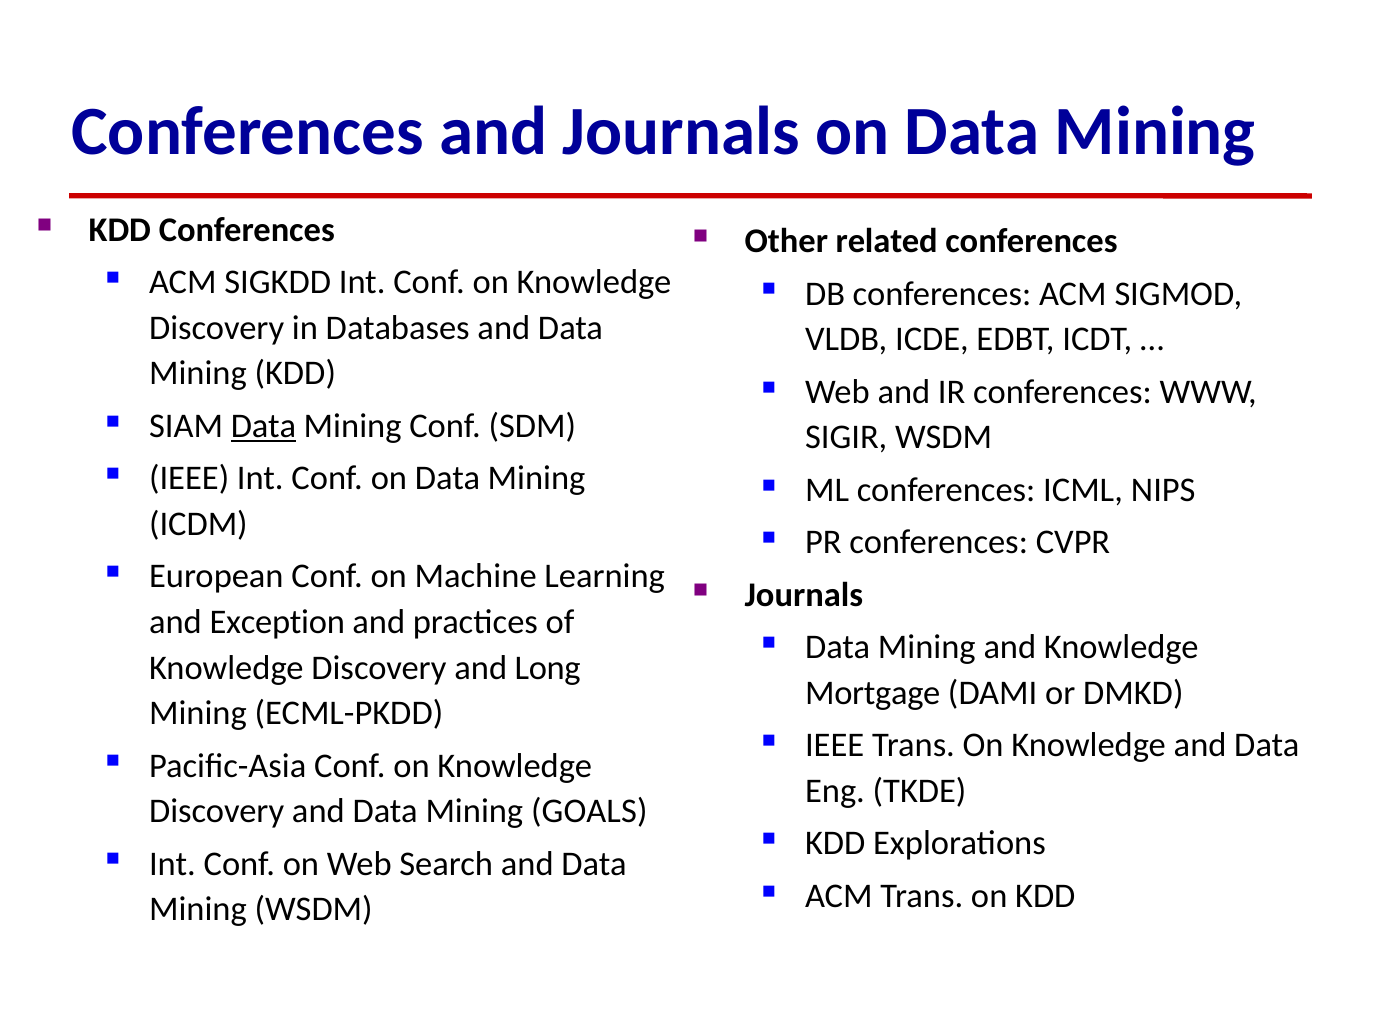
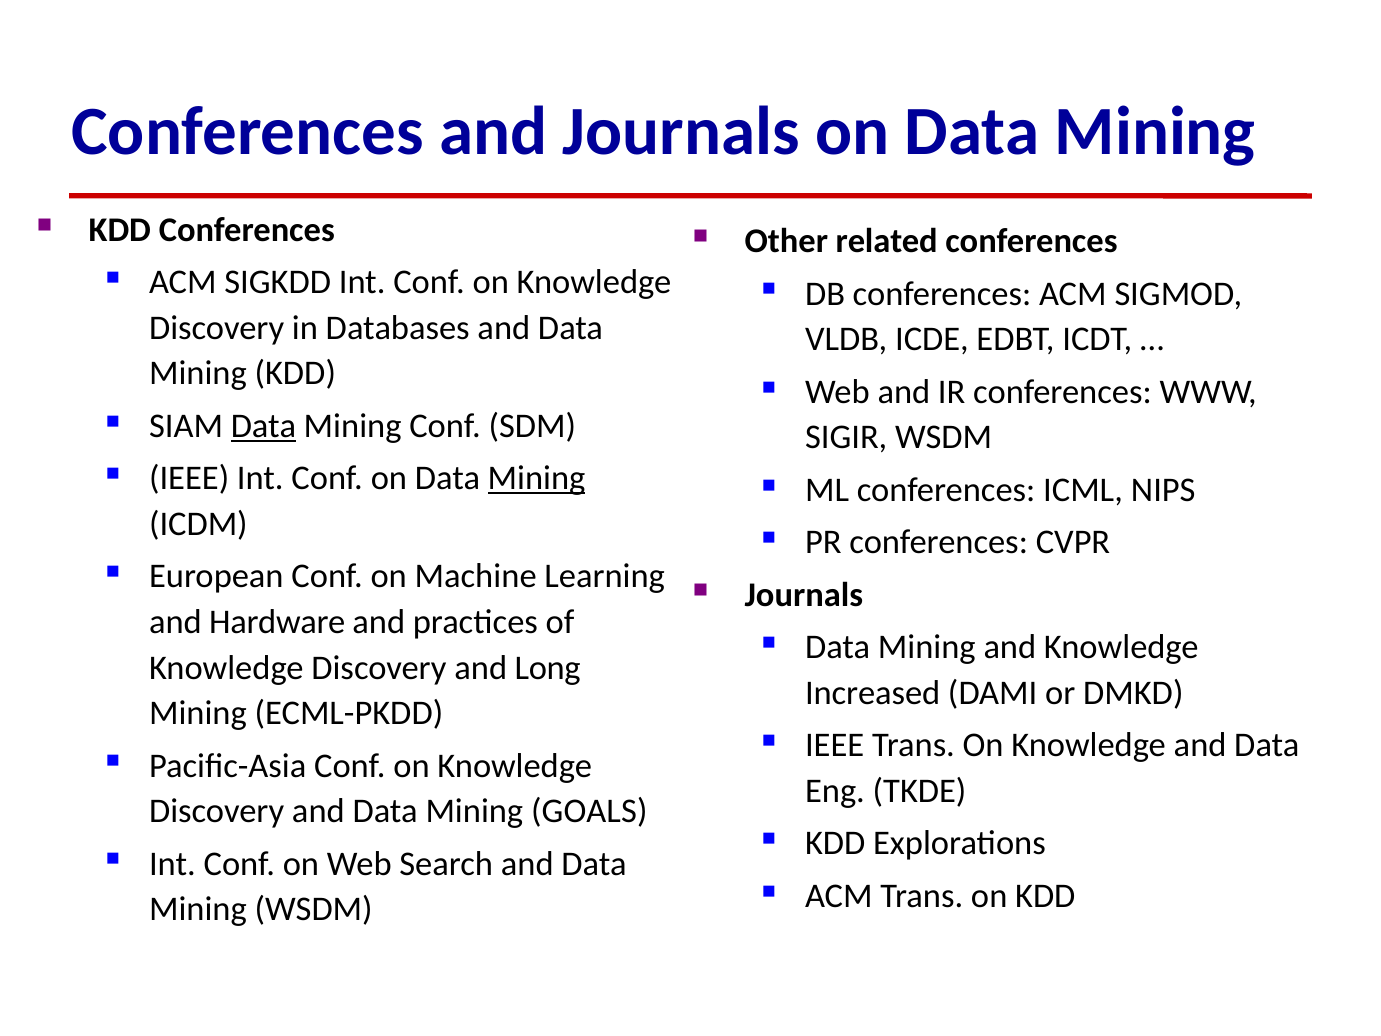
Mining underline: none -> present (537, 478)
Exception: Exception -> Hardware (277, 622)
Mortgage: Mortgage -> Increased (873, 693)
